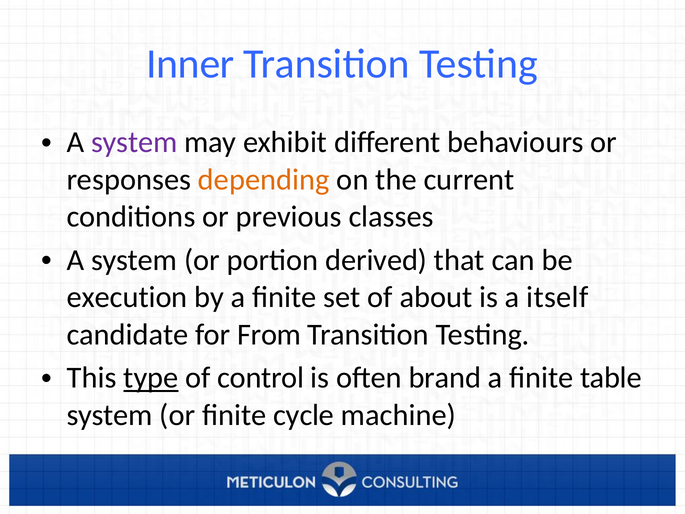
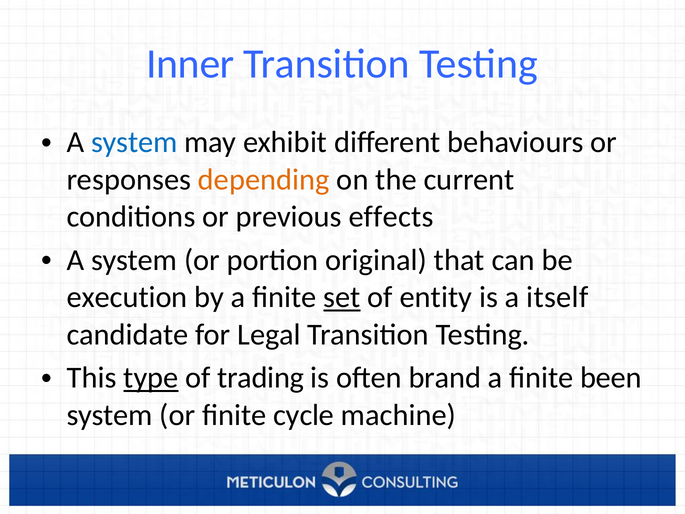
system colour: purple -> blue (134, 142)
classes: classes -> effects (391, 217)
derived: derived -> original (376, 260)
set underline: none -> present (342, 297)
about: about -> entity (436, 297)
From: From -> Legal (269, 334)
control: control -> trading (261, 378)
table: table -> been (611, 378)
